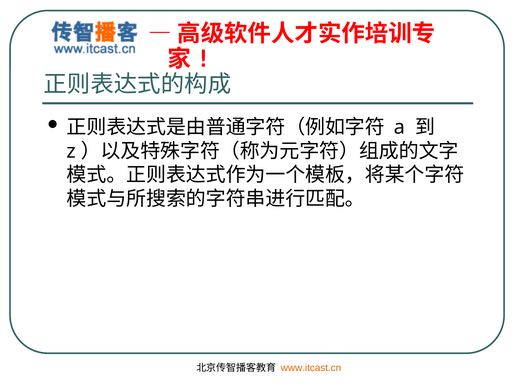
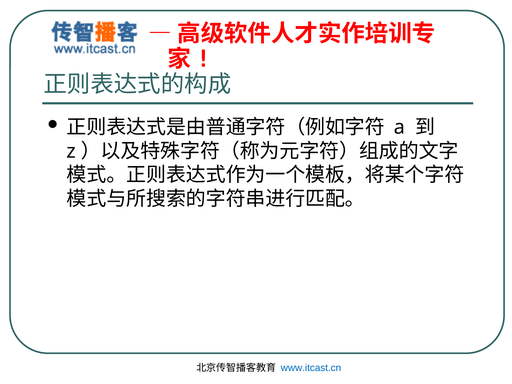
www.itcast.cn colour: orange -> blue (311, 368)
